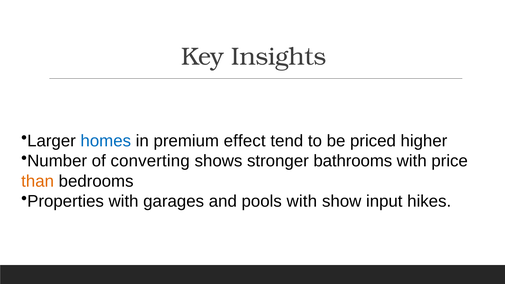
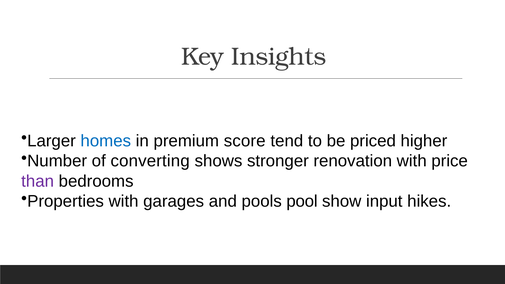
effect: effect -> score (245, 141)
bathrooms: bathrooms -> renovation (353, 161)
than colour: orange -> purple (38, 181)
pools with: with -> pool (302, 201)
